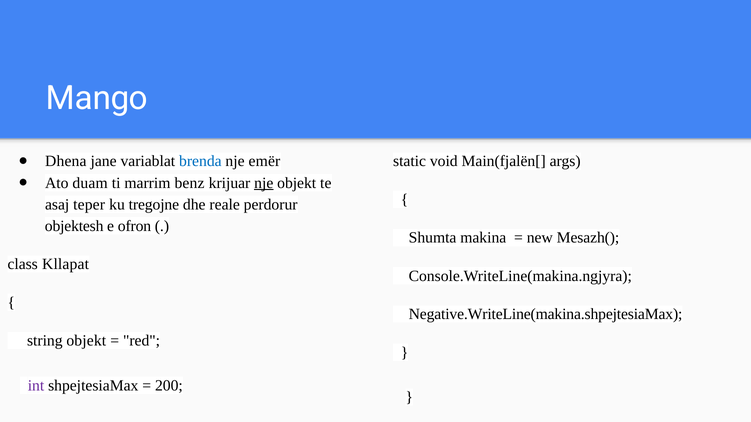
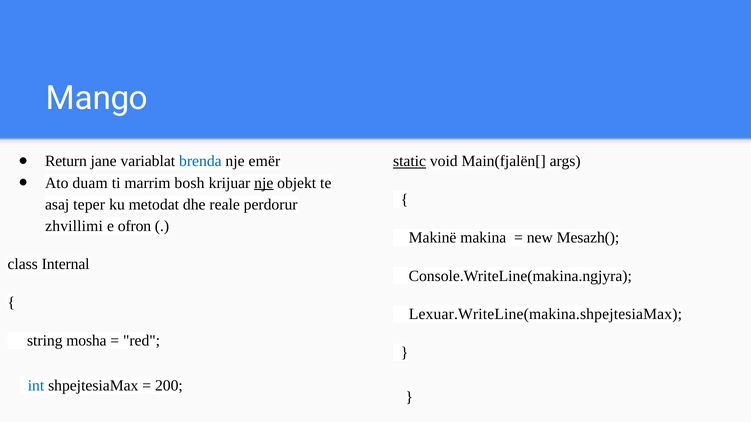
Dhena: Dhena -> Return (66, 161)
static underline: none -> present (410, 161)
benz: benz -> bosh (190, 183)
tregojne: tregojne -> metodat (154, 205)
objektesh: objektesh -> zhvillimi (74, 226)
Shumta: Shumta -> Makinë (433, 238)
Kllapat: Kllapat -> Internal (66, 264)
Negative.WriteLine(makina.shpejtesiaMax: Negative.WriteLine(makina.shpejtesiaMax -> Lexuar.WriteLine(makina.shpejtesiaMax (545, 315)
string objekt: objekt -> mosha (86, 341)
int colour: purple -> blue (36, 386)
